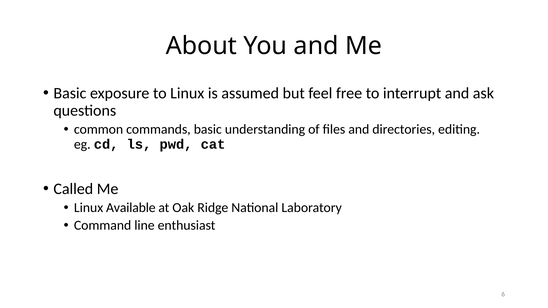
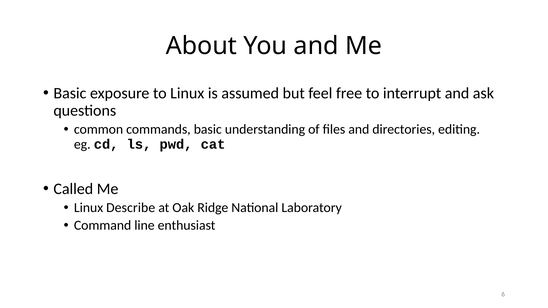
Available: Available -> Describe (131, 208)
